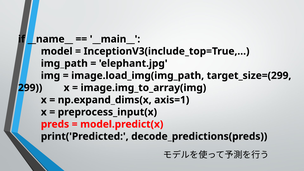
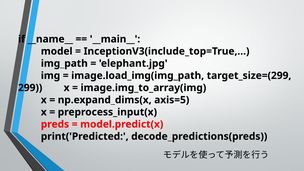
axis=1: axis=1 -> axis=5 (172, 100)
